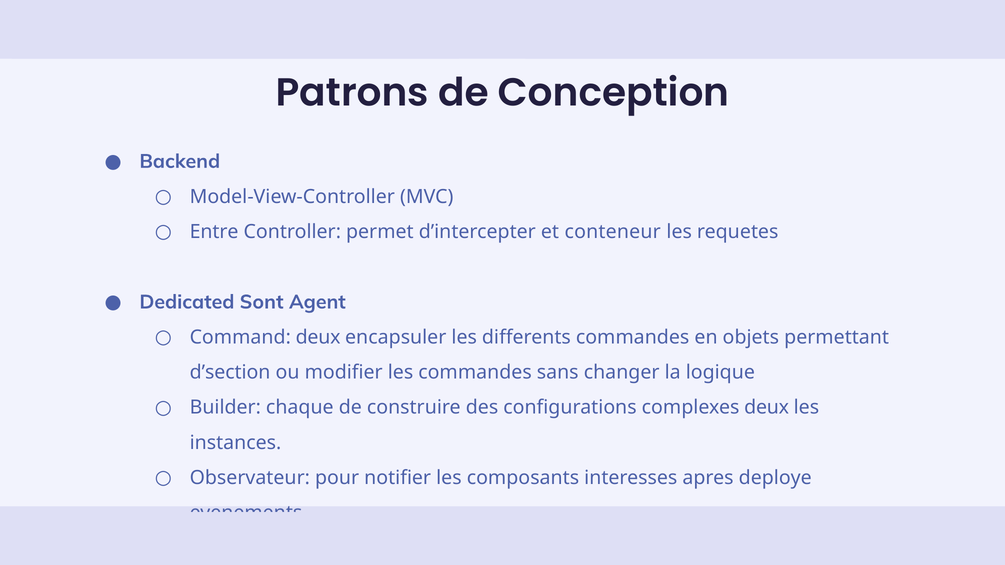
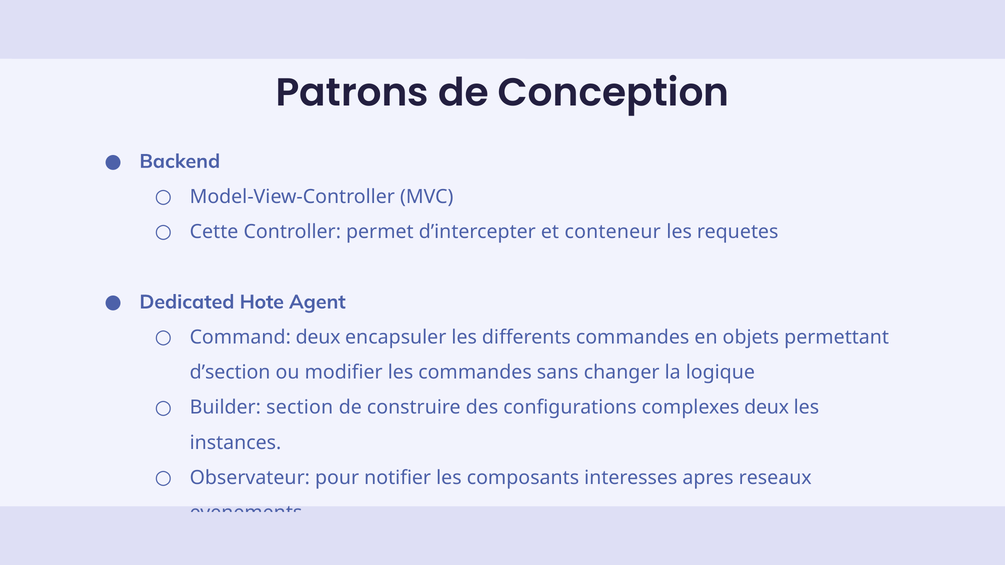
Entre: Entre -> Cette (214, 232)
Sont: Sont -> Hote (262, 302)
chaque: chaque -> section (300, 408)
deploye: deploye -> reseaux (775, 478)
